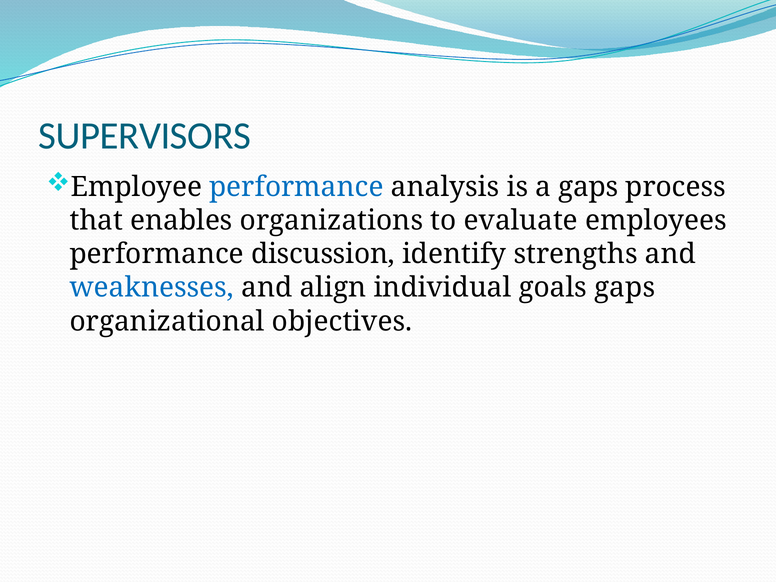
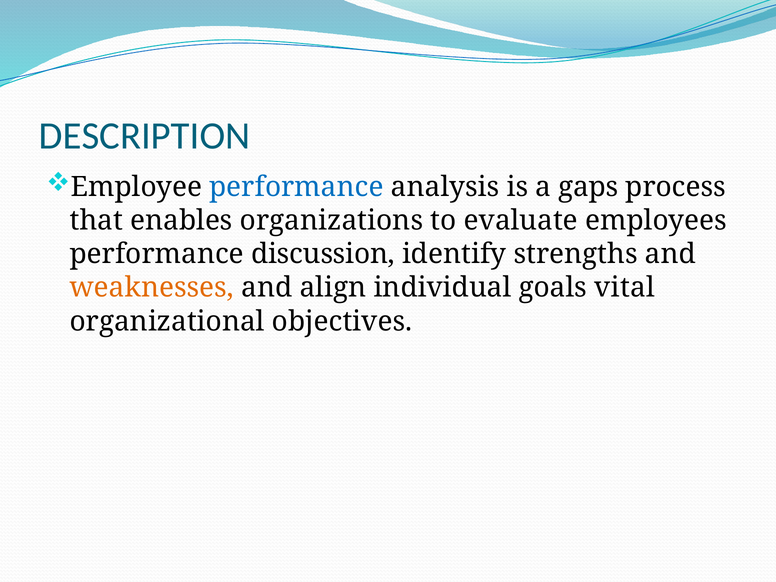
SUPERVISORS: SUPERVISORS -> DESCRIPTION (145, 136)
weaknesses colour: blue -> orange (152, 288)
goals gaps: gaps -> vital (625, 288)
